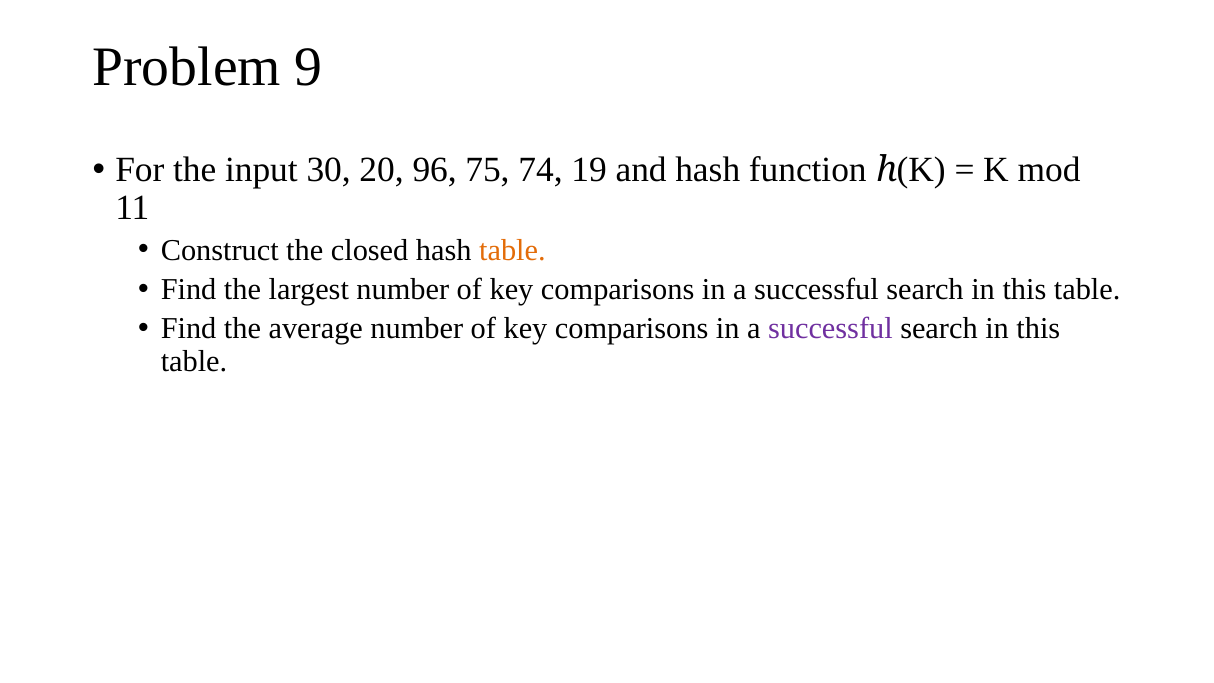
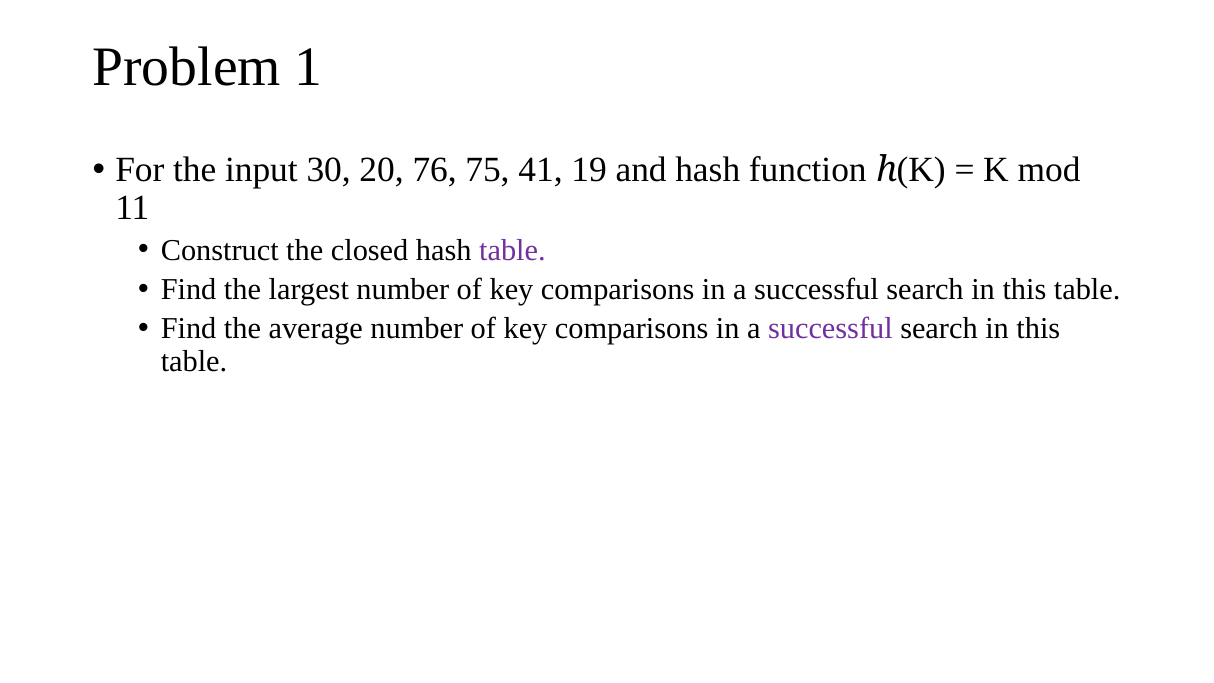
9: 9 -> 1 (309, 67)
96: 96 -> 76 (435, 170)
74: 74 -> 41 (541, 170)
table colour: orange -> purple (512, 250)
